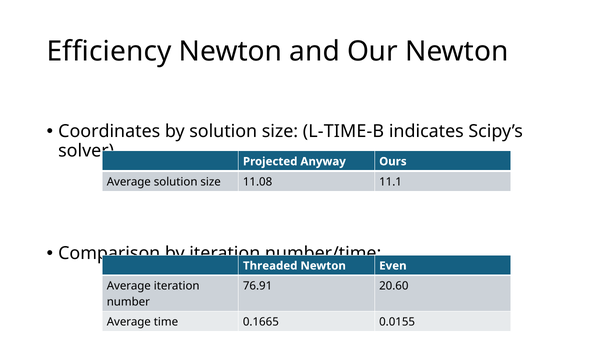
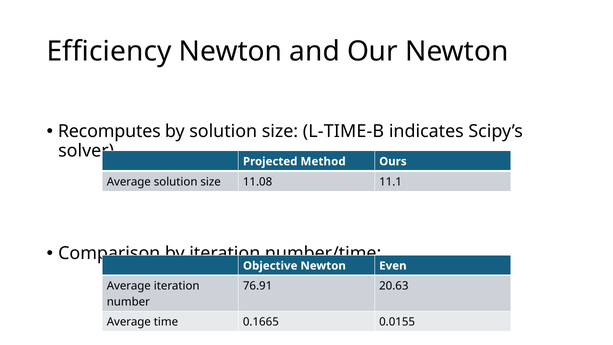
Coordinates: Coordinates -> Recomputes (109, 131)
Anyway: Anyway -> Method (323, 161)
Threaded: Threaded -> Objective (270, 266)
20.60: 20.60 -> 20.63 (394, 286)
